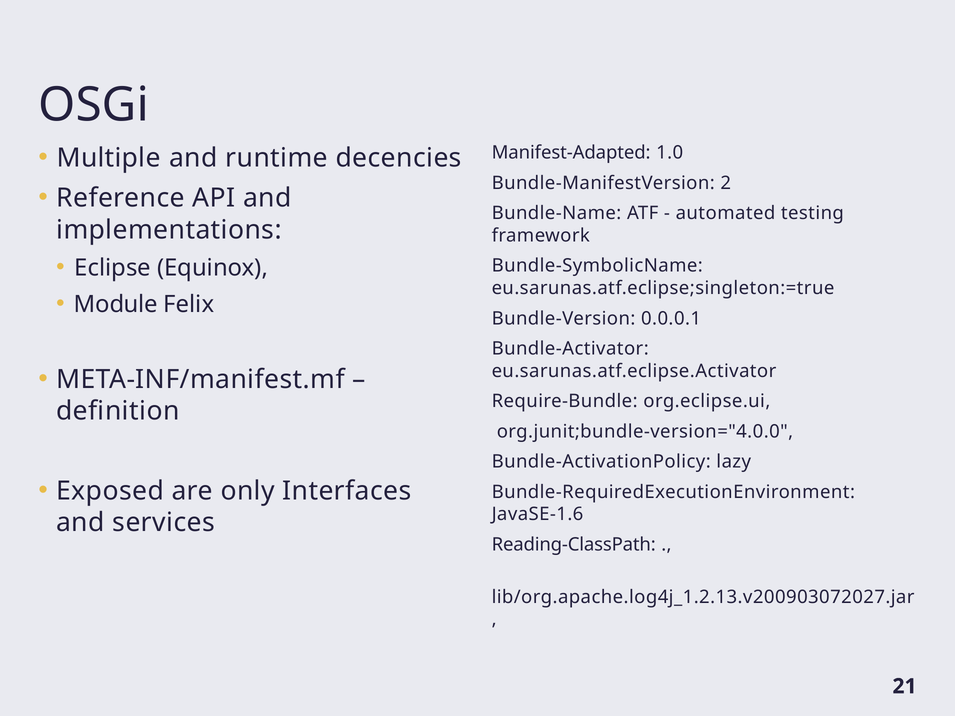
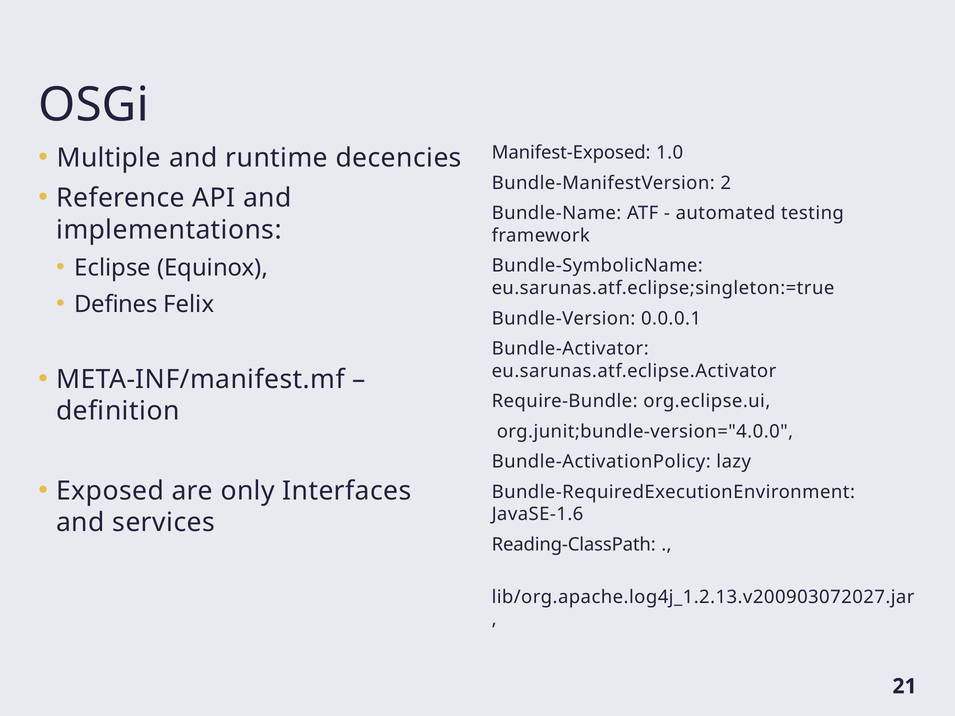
Manifest-Adapted: Manifest-Adapted -> Manifest-Exposed (571, 153)
Module: Module -> Defines (116, 304)
